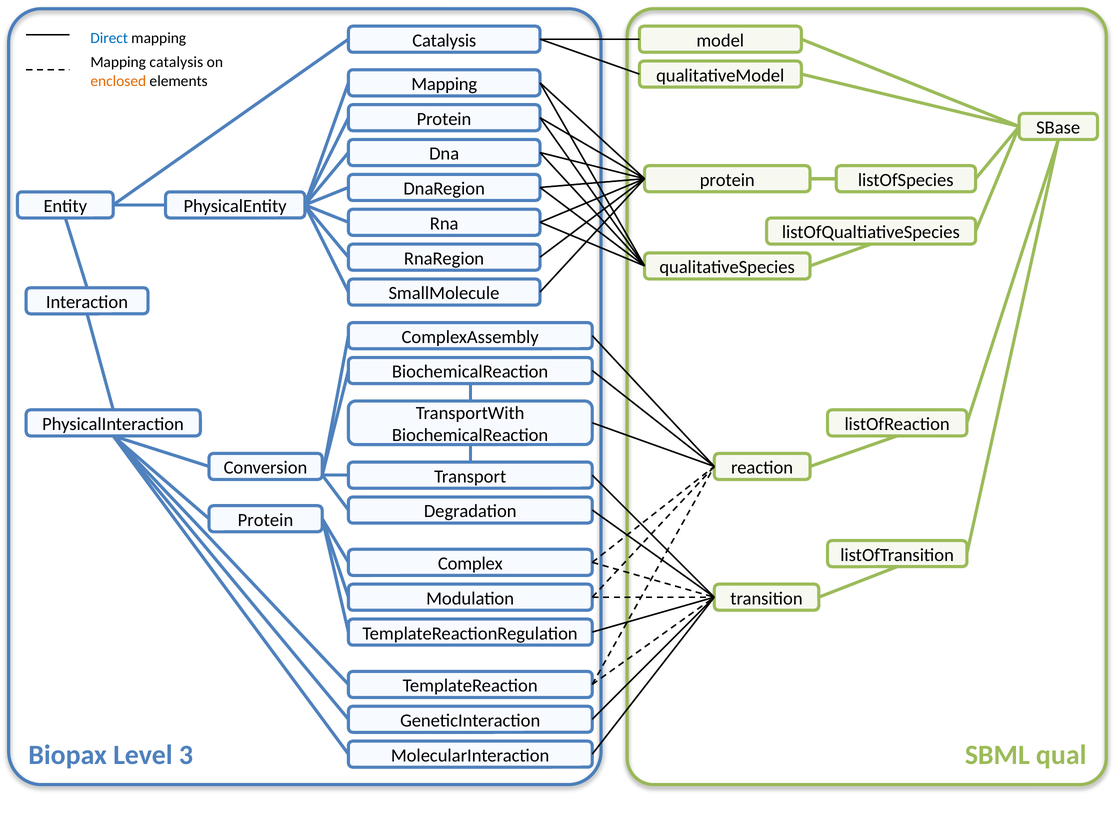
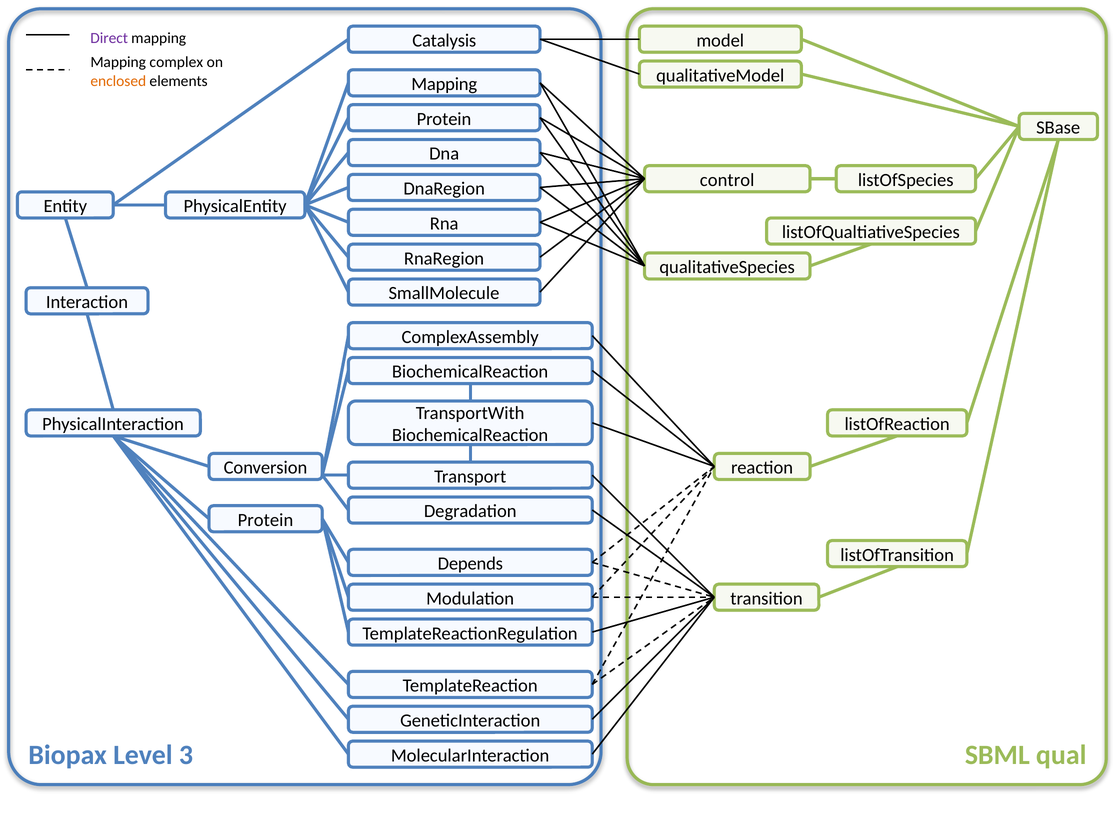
Direct colour: blue -> purple (109, 38)
Mapping catalysis: catalysis -> complex (176, 62)
protein: protein -> control (727, 180)
Complex: Complex -> Depends (470, 563)
